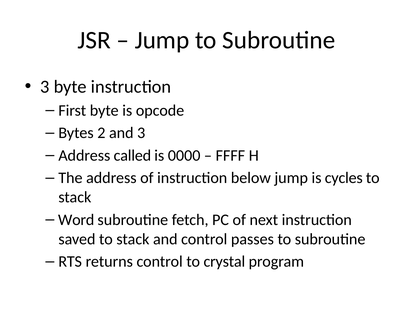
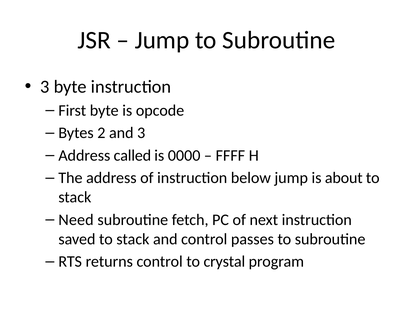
cycles: cycles -> about (344, 178)
Word: Word -> Need (76, 220)
